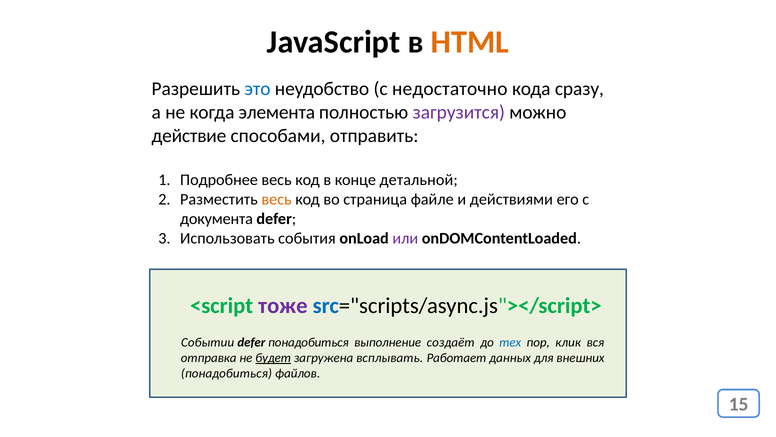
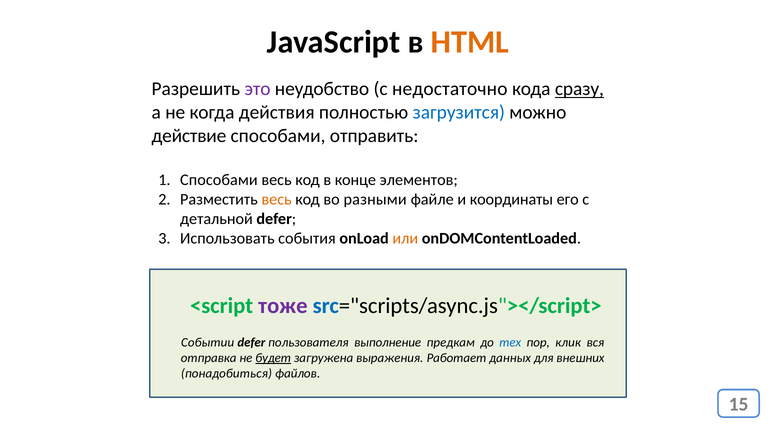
это colour: blue -> purple (258, 89)
сразу underline: none -> present (579, 89)
элемента: элемента -> действия (277, 112)
загрузится colour: purple -> blue (459, 112)
Подробнее: Подробнее -> Способами (219, 180)
детальной: детальной -> элементов (419, 180)
страница: страница -> разными (375, 199)
действиями: действиями -> координаты (511, 199)
документа: документа -> детальной (216, 219)
или colour: purple -> orange (405, 238)
defer понадобиться: понадобиться -> пользователя (308, 342)
создаёт: создаёт -> предкам (451, 342)
всплывать: всплывать -> выражения (390, 358)
